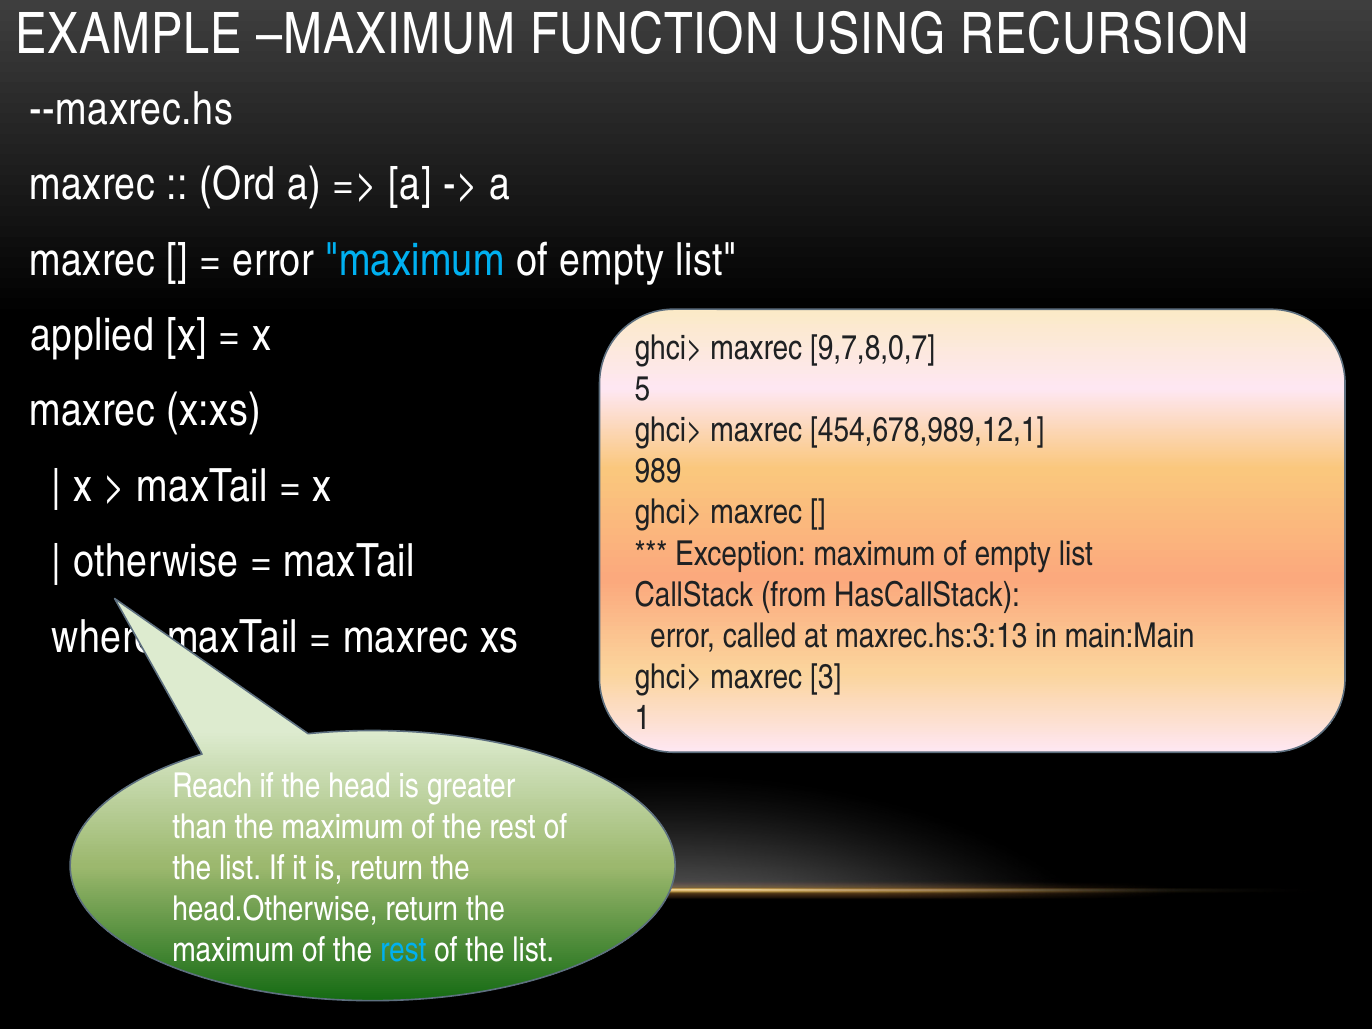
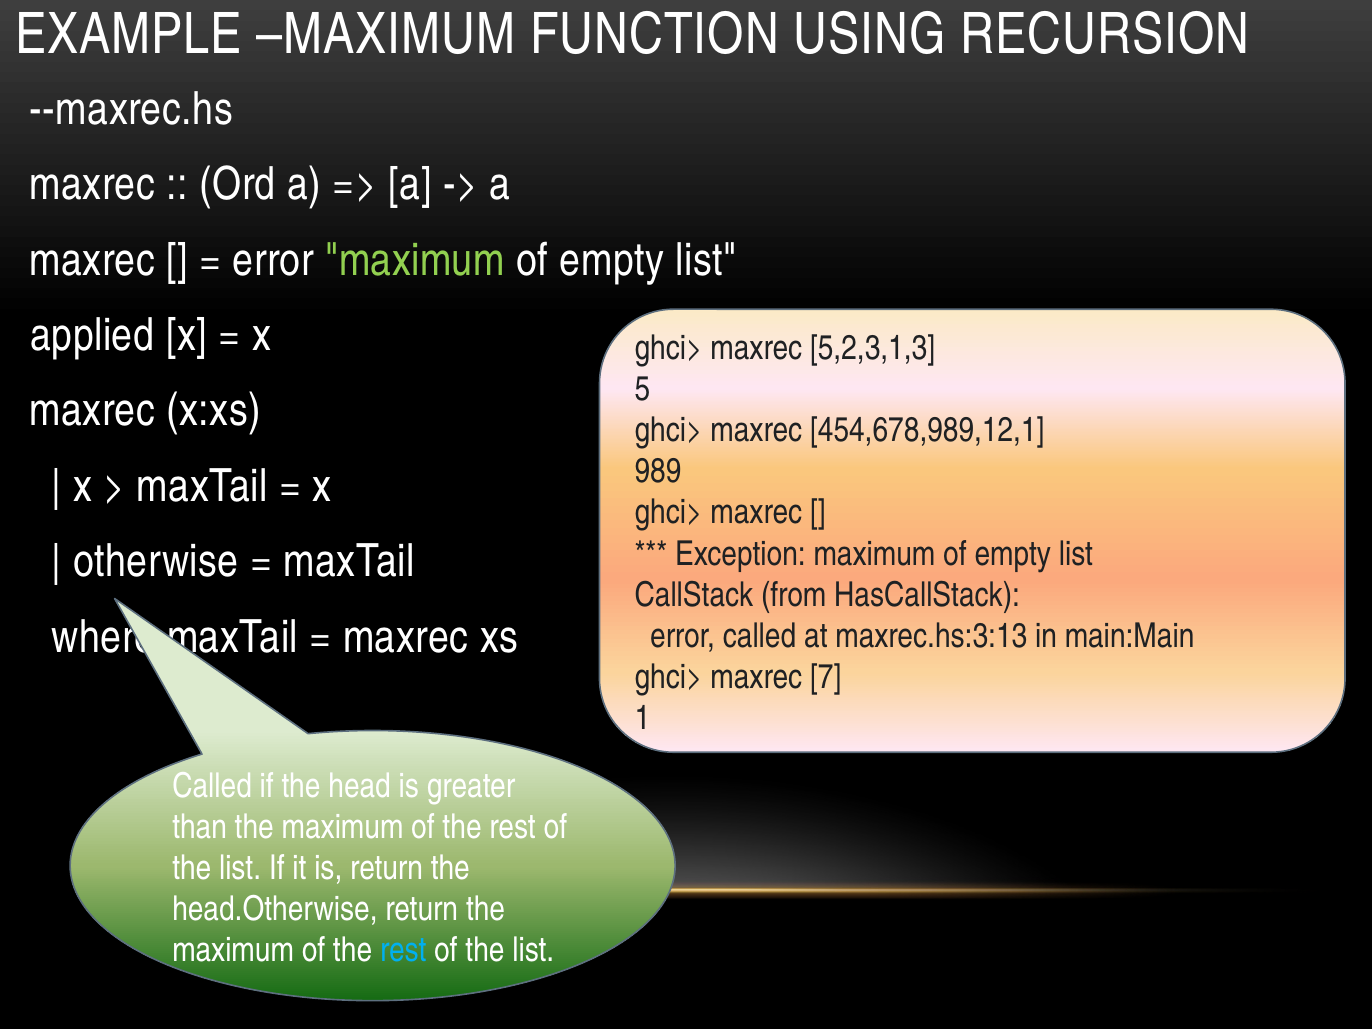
maximum colour: light blue -> light green (415, 260)
9,7,8,0,7: 9,7,8,0,7 -> 5,2,3,1,3 (873, 348)
3: 3 -> 7 (826, 677)
Reach: Reach -> Called (212, 786)
